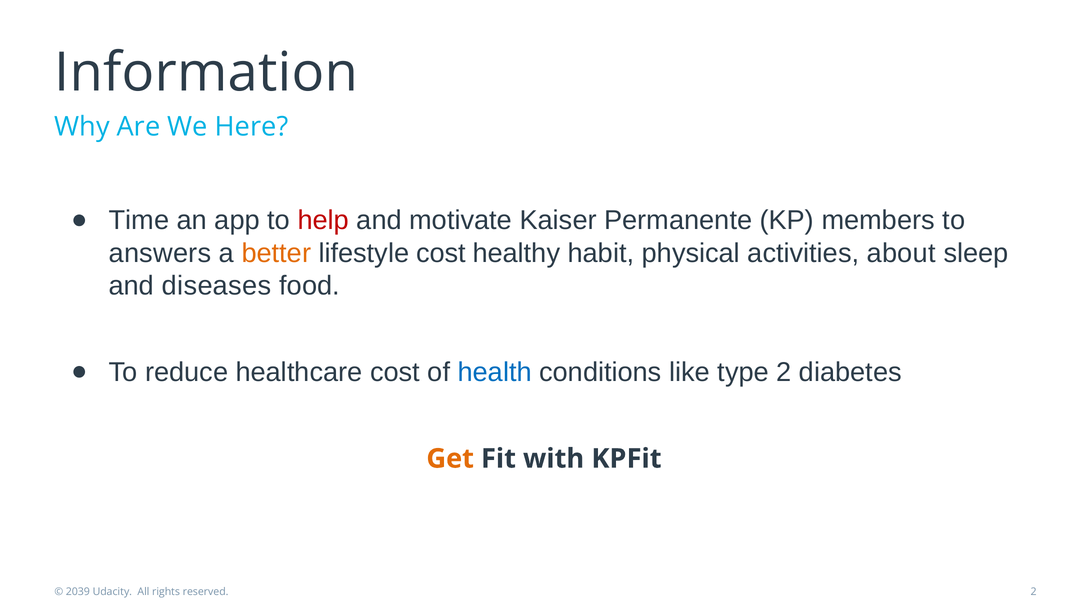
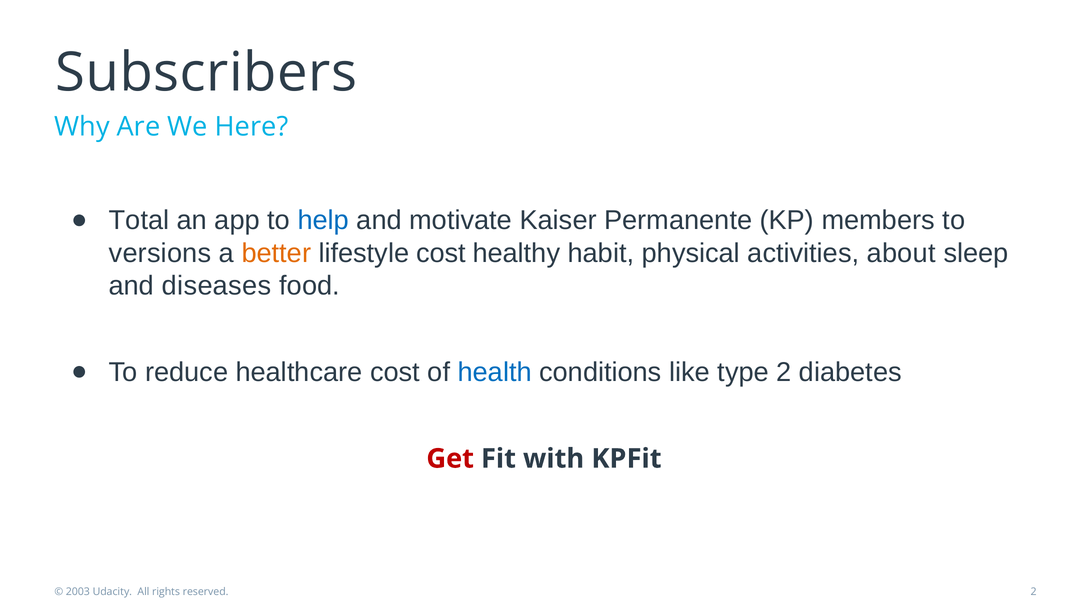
Information: Information -> Subscribers (206, 73)
Time: Time -> Total (139, 221)
help colour: red -> blue (323, 221)
answers: answers -> versions (160, 253)
Get colour: orange -> red (450, 459)
2039: 2039 -> 2003 (78, 592)
